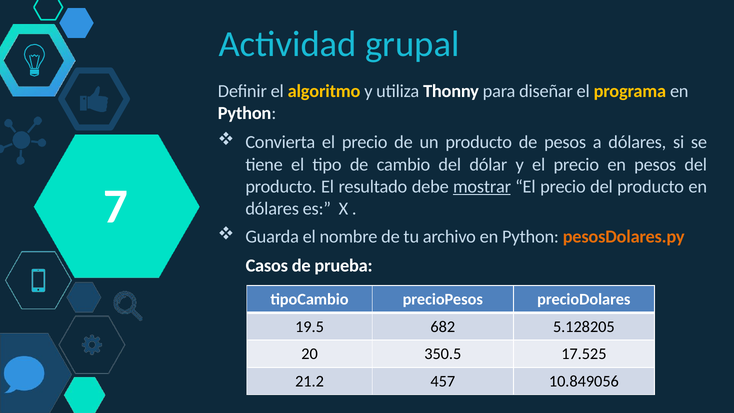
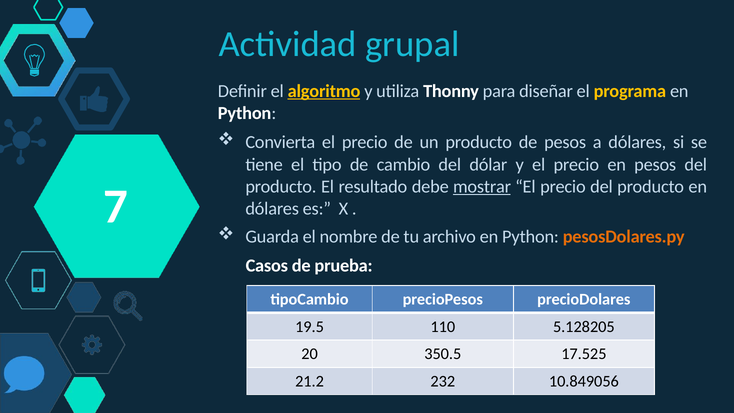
algoritmo underline: none -> present (324, 91)
682: 682 -> 110 (443, 327)
457: 457 -> 232 (443, 381)
